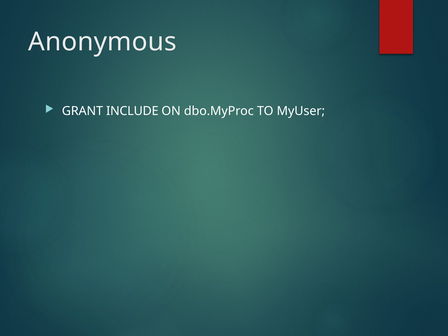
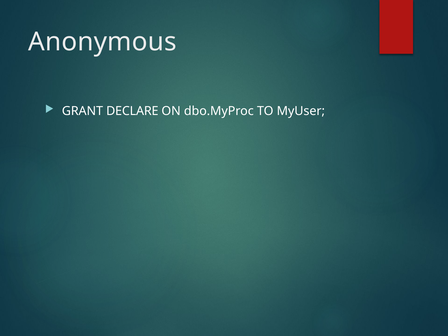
INCLUDE: INCLUDE -> DECLARE (132, 111)
